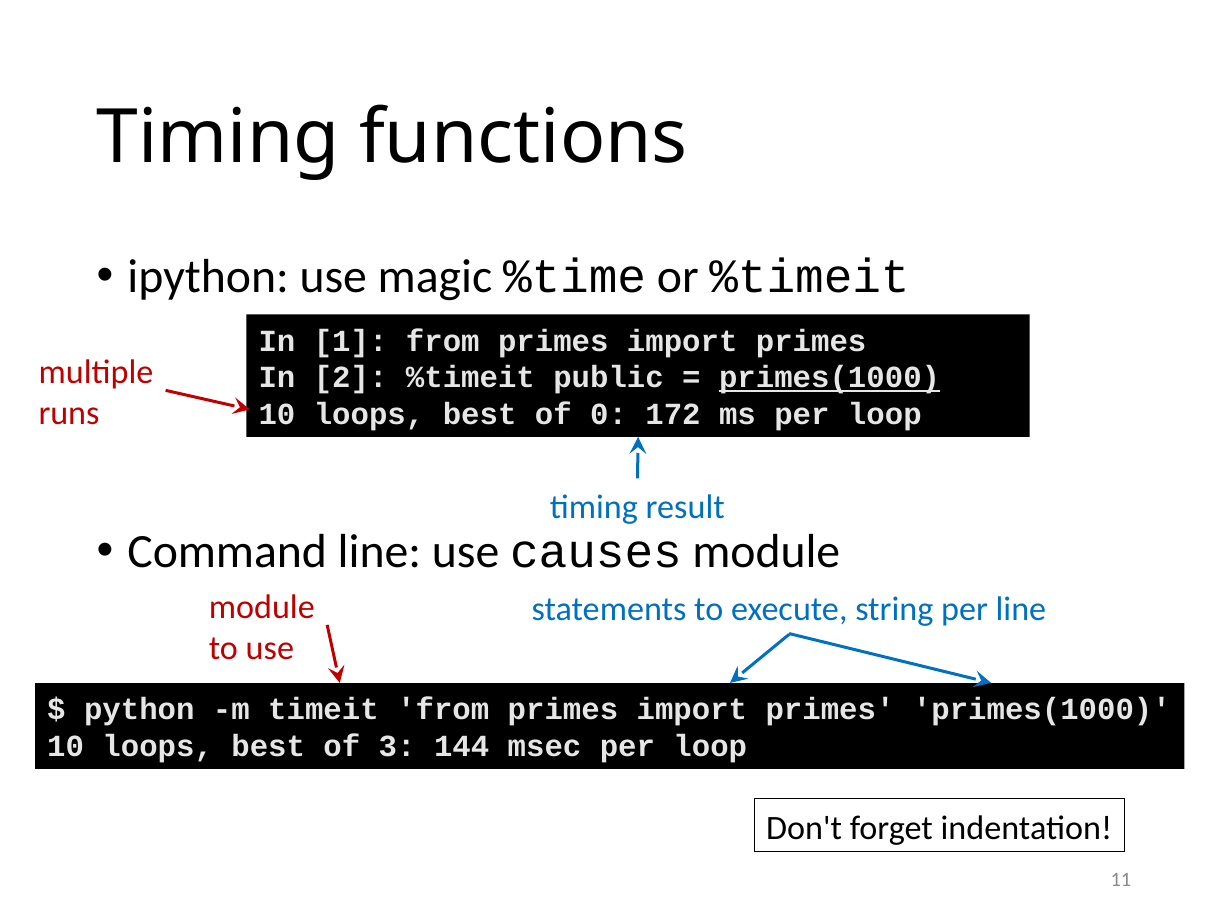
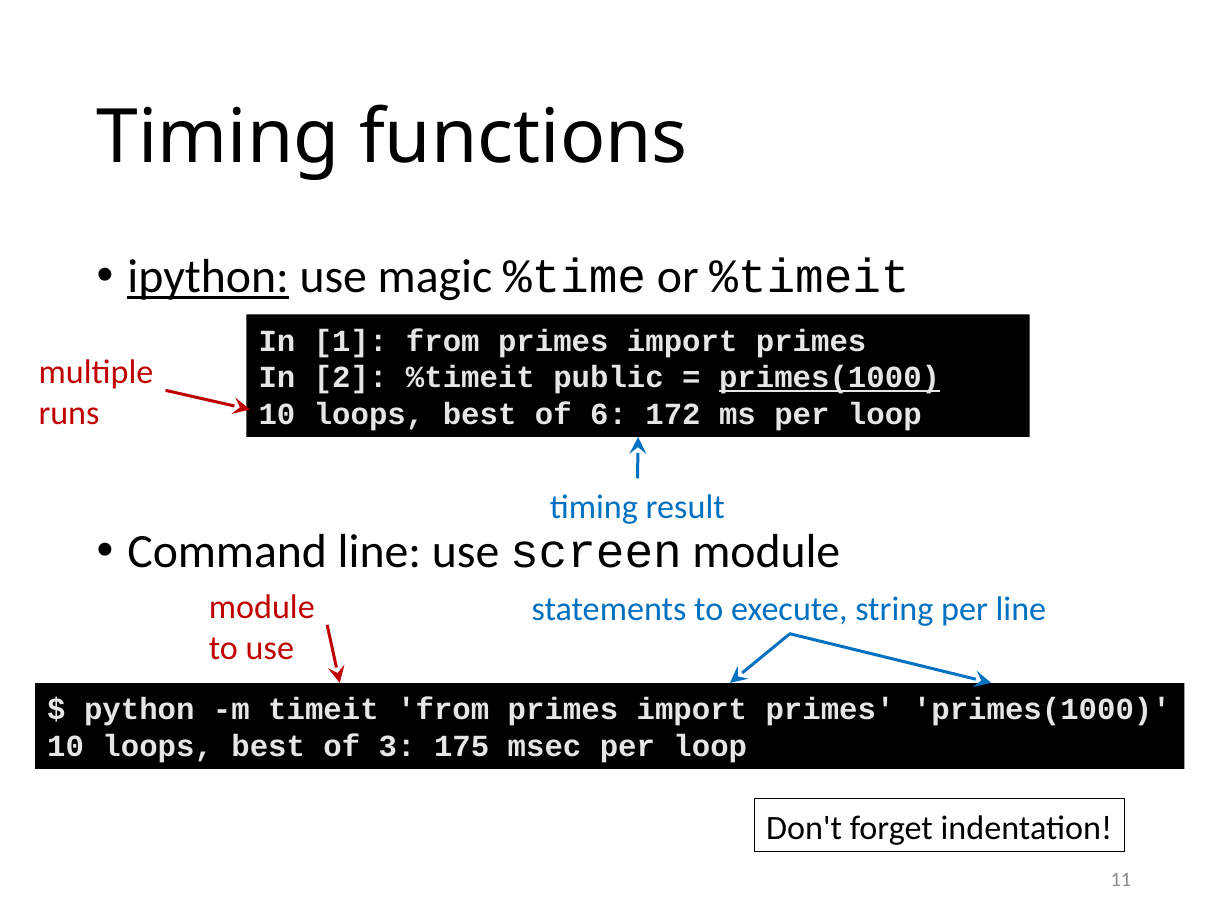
ipython underline: none -> present (208, 277)
0: 0 -> 6 (609, 415)
causes: causes -> screen (596, 551)
144: 144 -> 175 (462, 747)
